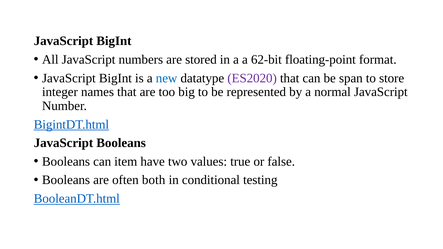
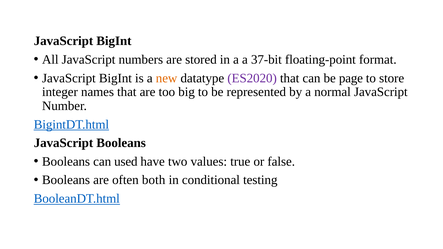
62-bit: 62-bit -> 37-bit (266, 60)
new colour: blue -> orange (167, 78)
span: span -> page (351, 78)
item: item -> used (126, 162)
